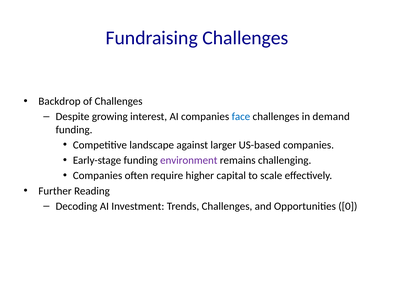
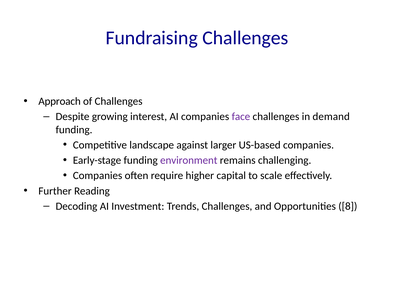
Backdrop: Backdrop -> Approach (60, 101)
face colour: blue -> purple (241, 117)
0: 0 -> 8 (348, 207)
